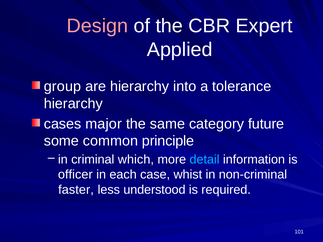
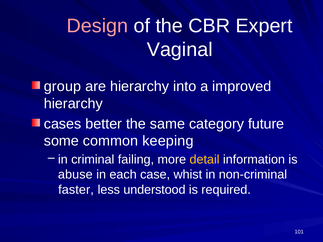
Applied: Applied -> Vaginal (180, 50)
tolerance: tolerance -> improved (242, 87)
major: major -> better (104, 124)
principle: principle -> keeping (168, 141)
which: which -> failing (136, 160)
detail colour: light blue -> yellow (205, 160)
officer: officer -> abuse (75, 175)
